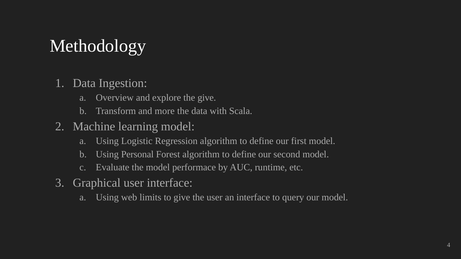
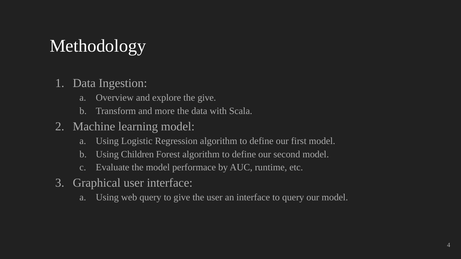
Personal: Personal -> Children (137, 154)
web limits: limits -> query (150, 198)
